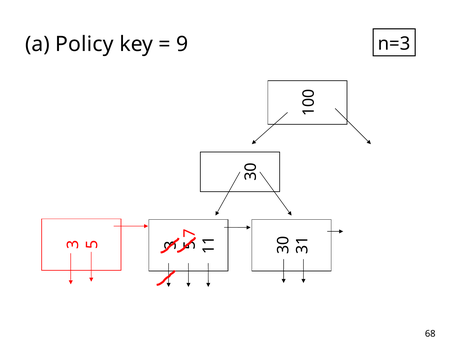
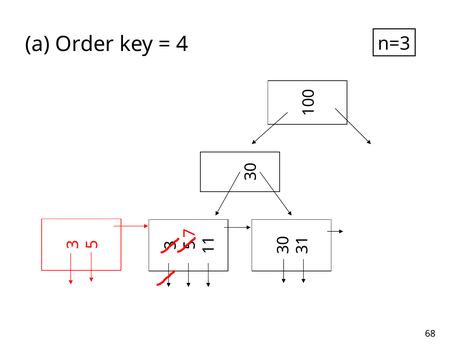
Policy: Policy -> Order (85, 44)
9: 9 -> 4 (182, 44)
